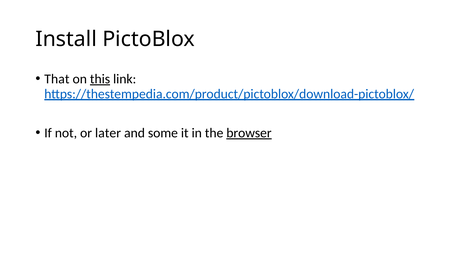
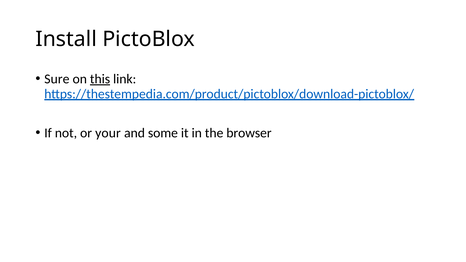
That: That -> Sure (57, 79)
later: later -> your (108, 133)
browser underline: present -> none (249, 133)
